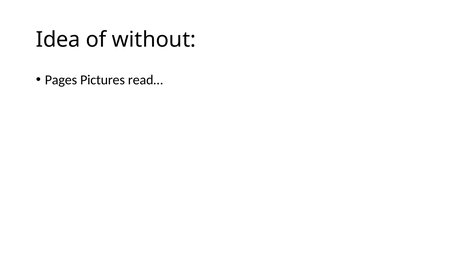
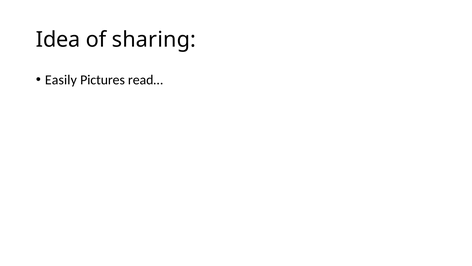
without: without -> sharing (154, 40)
Pages: Pages -> Easily (61, 80)
